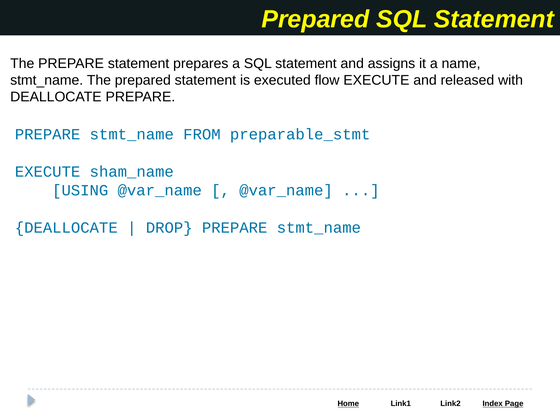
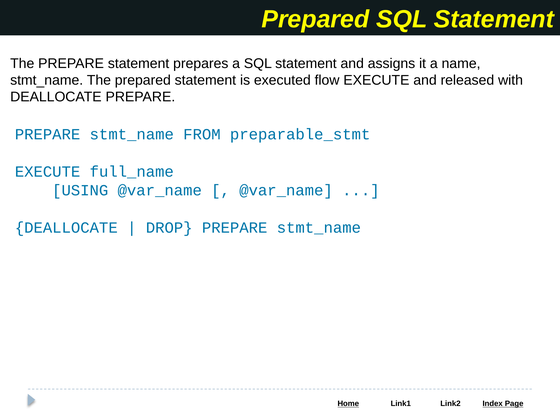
sham_name: sham_name -> full_name (132, 172)
